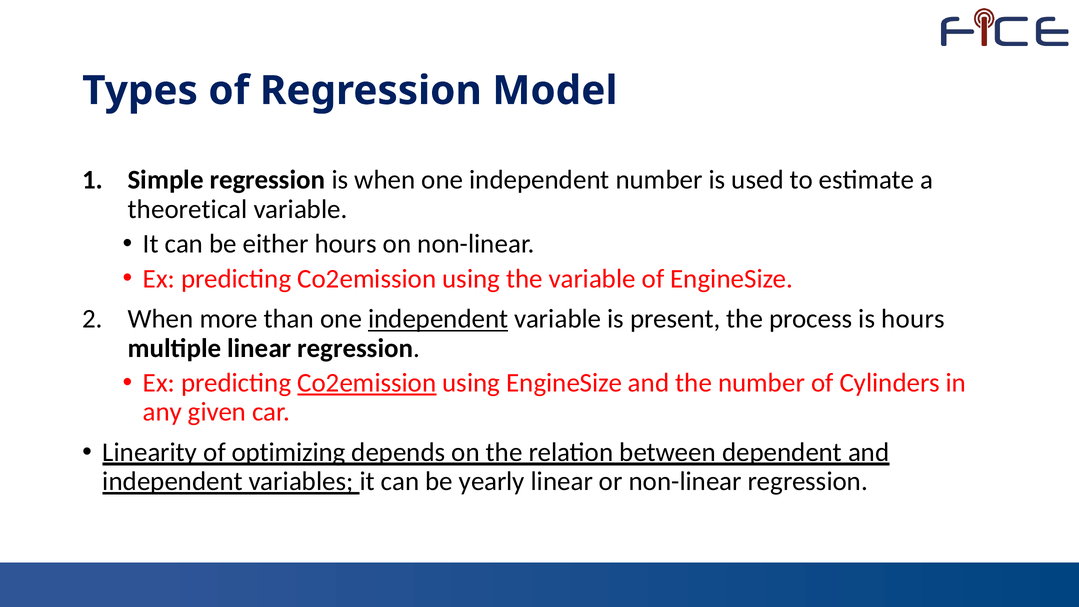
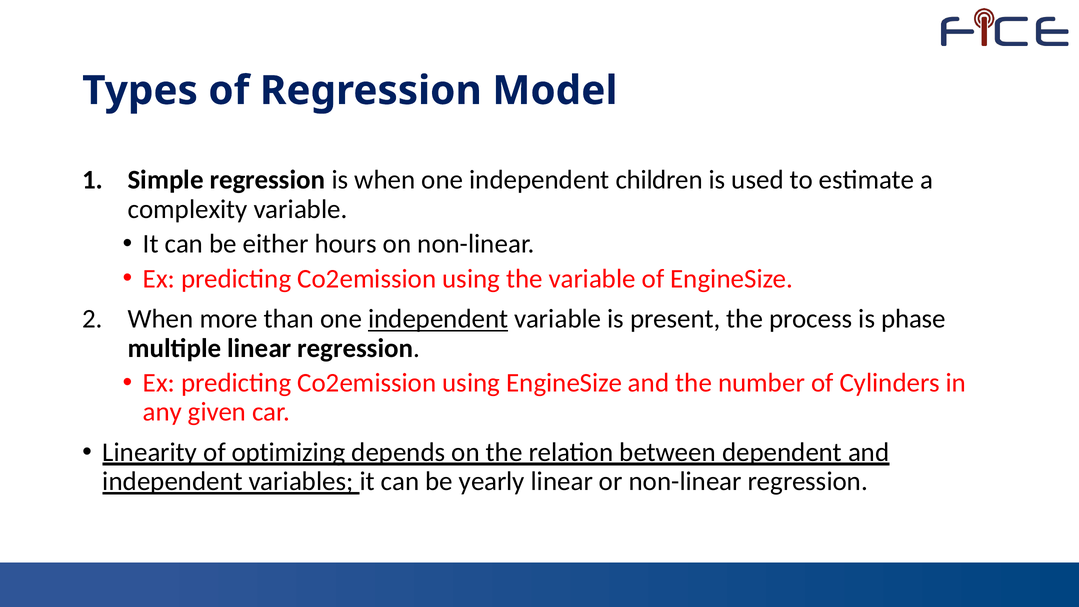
independent number: number -> children (659, 180)
theoretical: theoretical -> complexity (188, 209)
is hours: hours -> phase (913, 319)
Co2emission underline: present -> none (367, 383)
